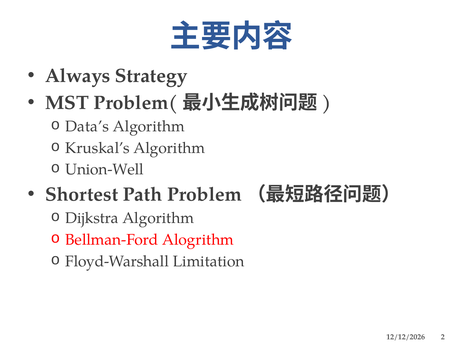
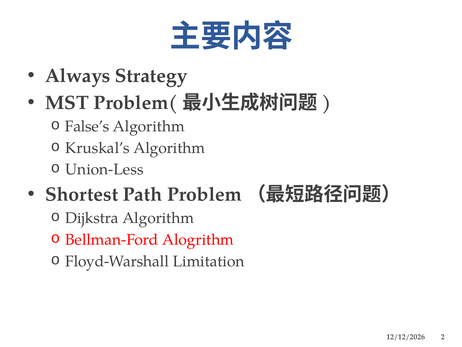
Data’s: Data’s -> False’s (87, 126)
Union-Well: Union-Well -> Union-Less (104, 169)
